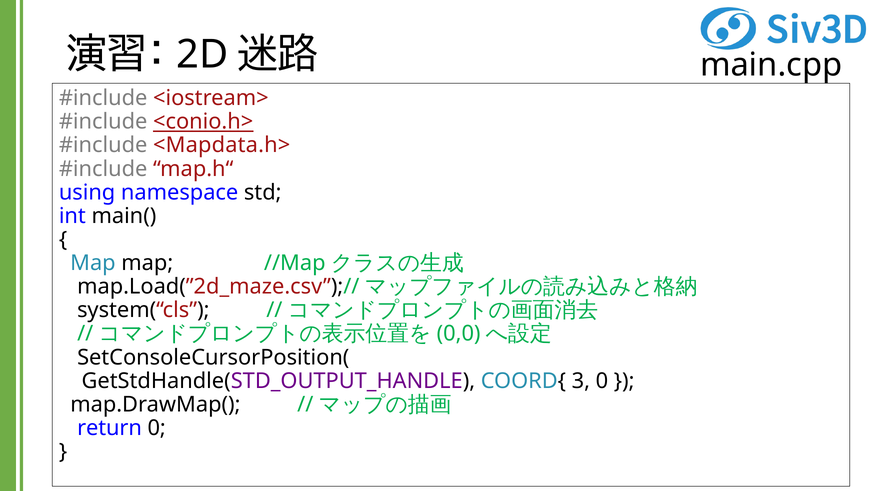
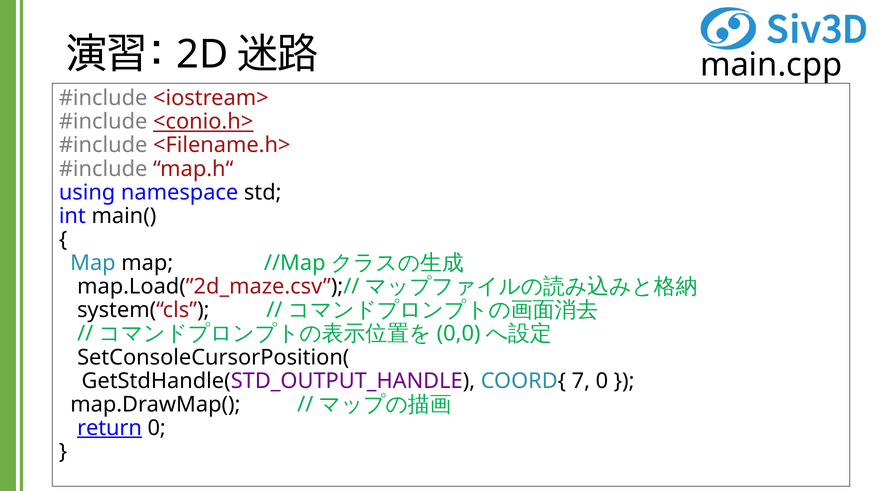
<Mapdata.h>: <Mapdata.h> -> <Filename.h> (222, 145)
3: 3 -> 7 (581, 381)
return underline: none -> present (109, 428)
